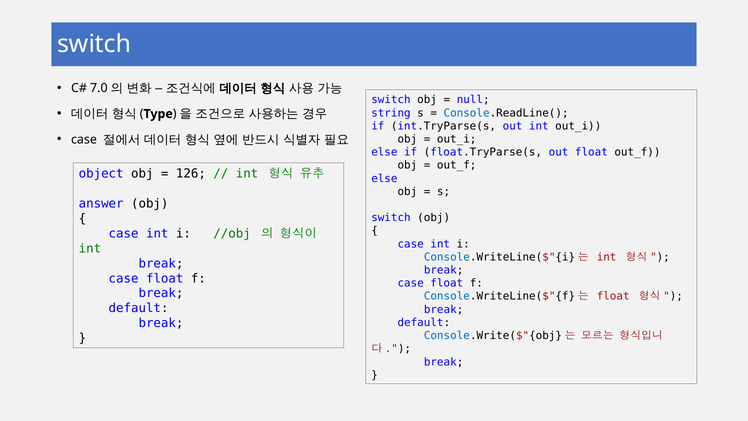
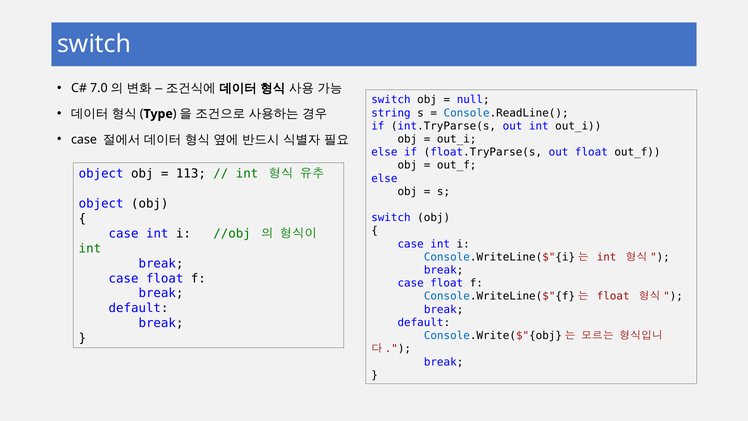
126: 126 -> 113 (191, 174)
answer: answer -> object (101, 203)
